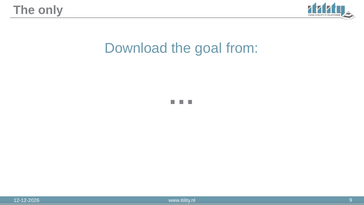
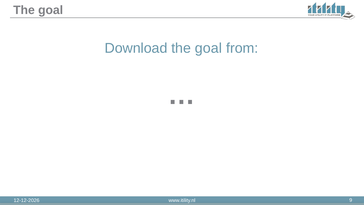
only: only -> goal (51, 10)
